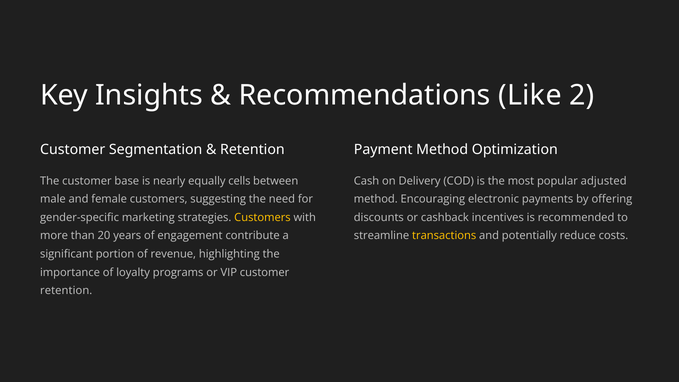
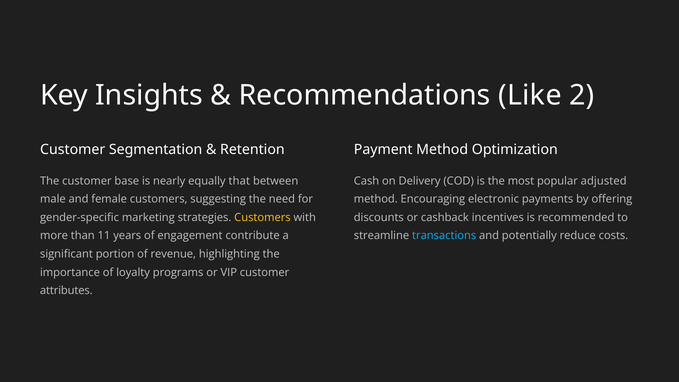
cells: cells -> that (239, 181)
20: 20 -> 11 (104, 236)
transactions colour: yellow -> light blue (444, 236)
retention: retention -> attributes (66, 291)
